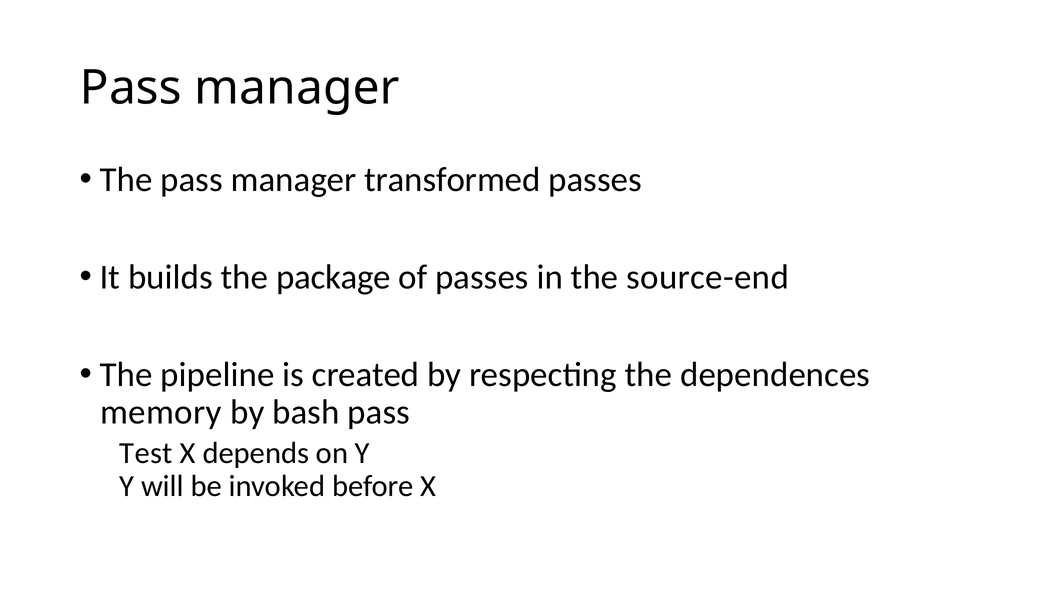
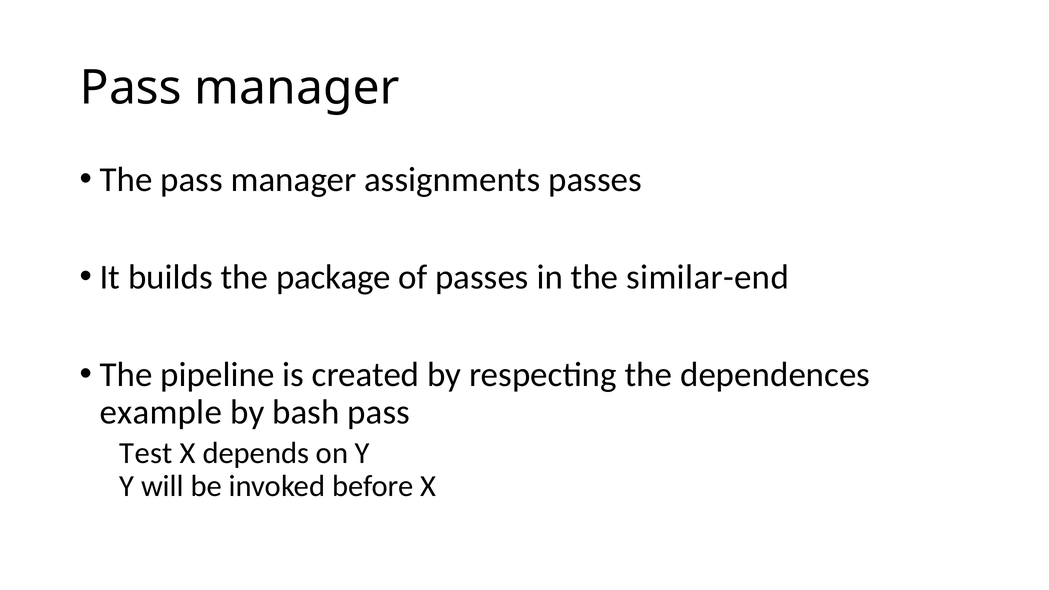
transformed: transformed -> assignments (452, 180)
source-end: source-end -> similar-end (708, 277)
memory: memory -> example (161, 412)
